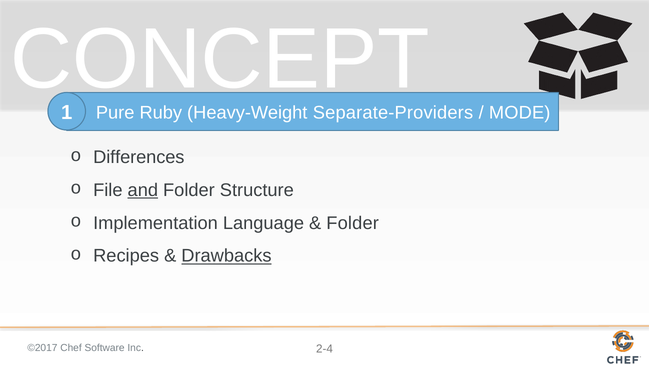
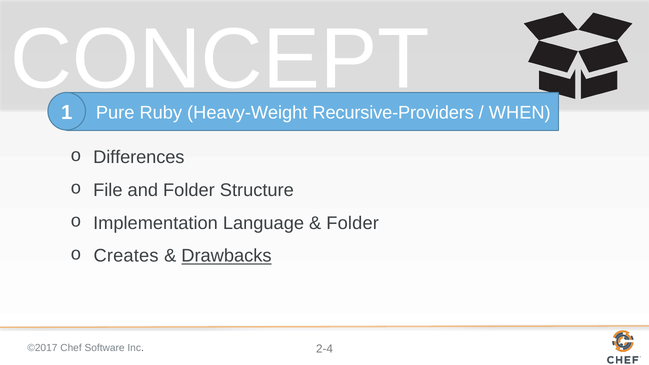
Separate-Providers: Separate-Providers -> Recursive-Providers (393, 113)
MODE: MODE -> WHEN (520, 113)
and underline: present -> none (143, 190)
Recipes: Recipes -> Creates (126, 256)
